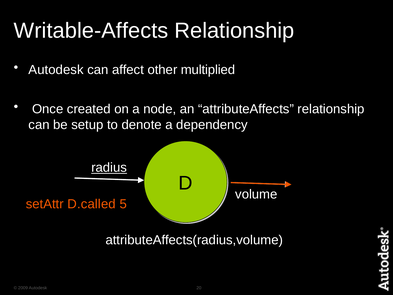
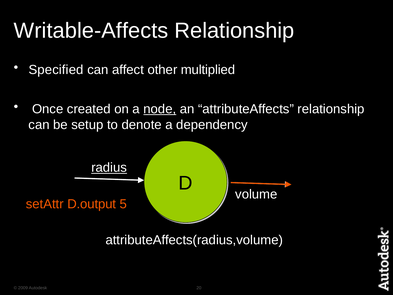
Autodesk: Autodesk -> Specified (56, 70)
node underline: none -> present (160, 109)
D.called: D.called -> D.output (92, 204)
